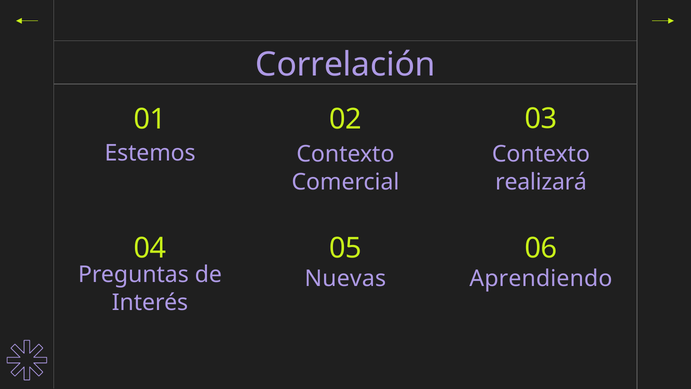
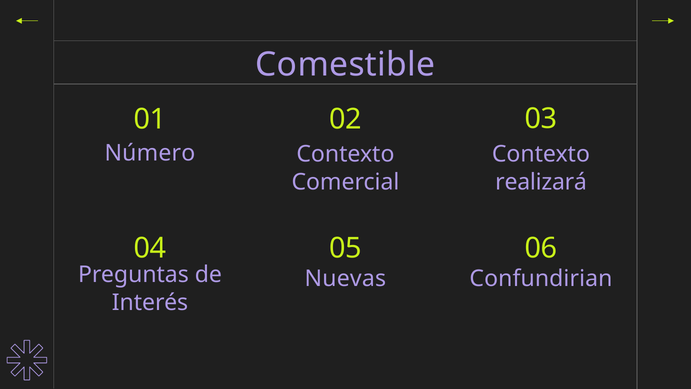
Correlación: Correlación -> Comestible (345, 65)
Estemos: Estemos -> Número (150, 153)
Aprendiendo: Aprendiendo -> Confundirian (541, 278)
